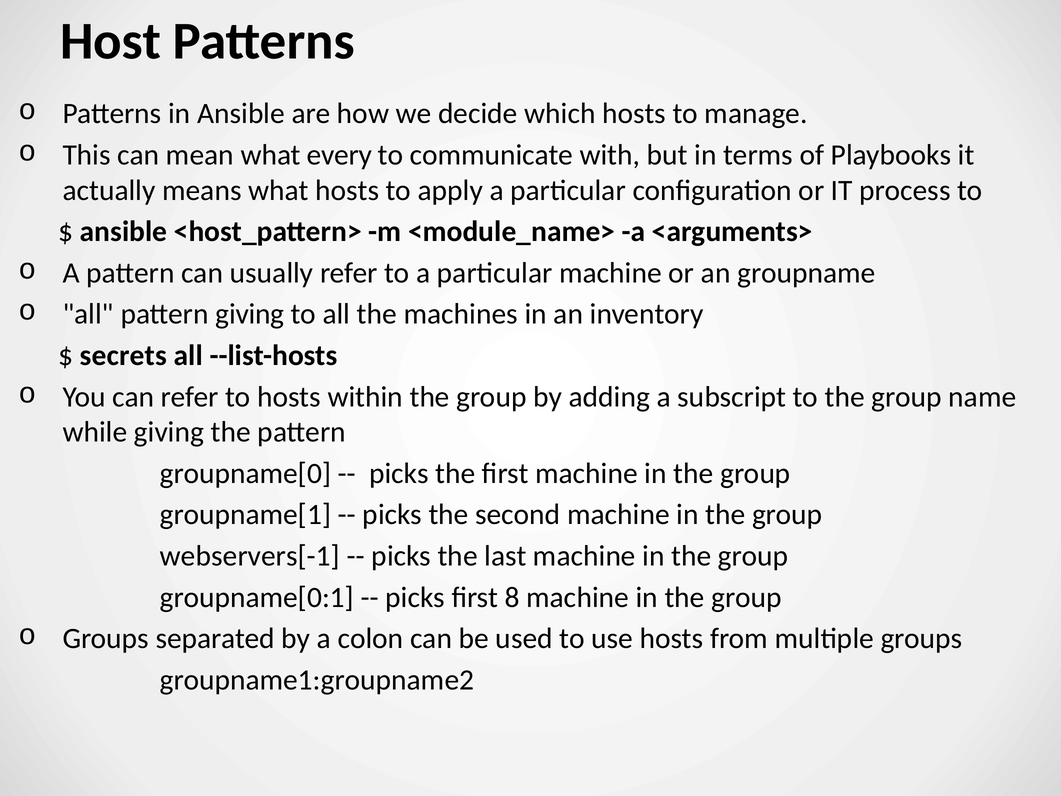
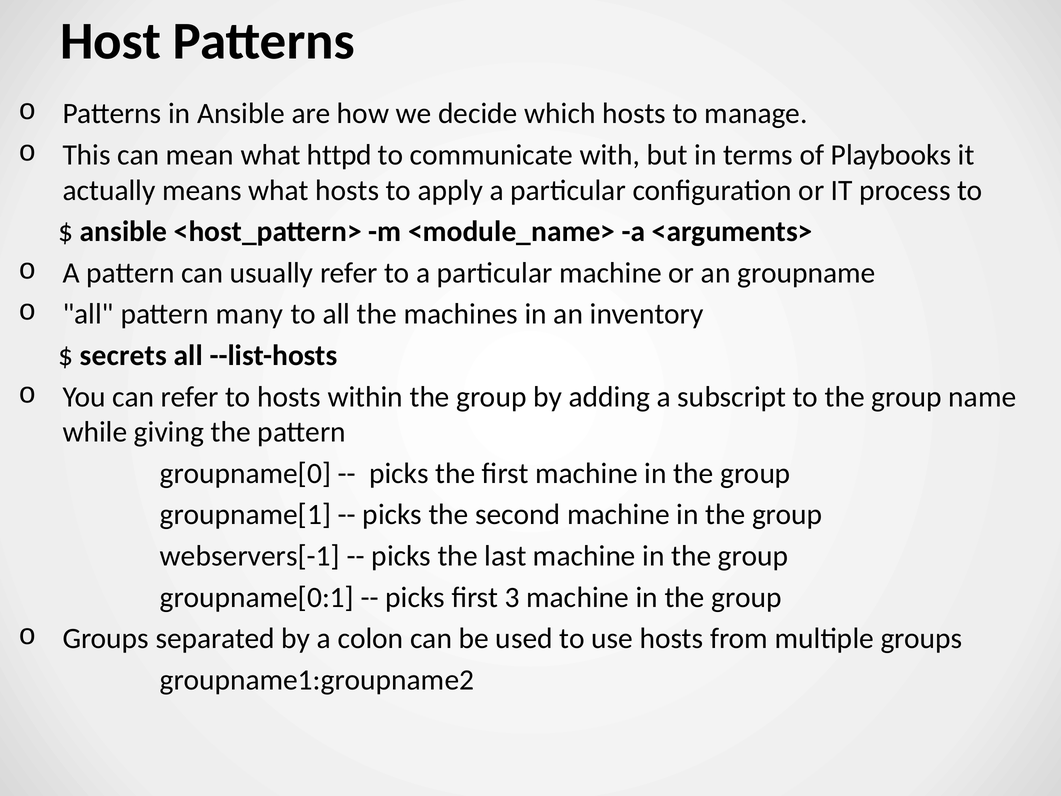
every: every -> httpd (339, 155)
pattern giving: giving -> many (250, 314)
8: 8 -> 3 (512, 597)
